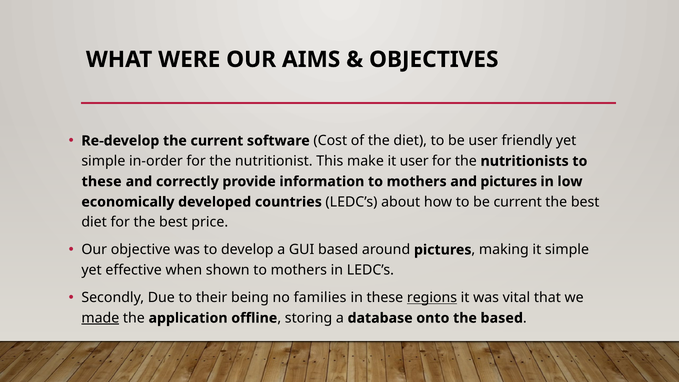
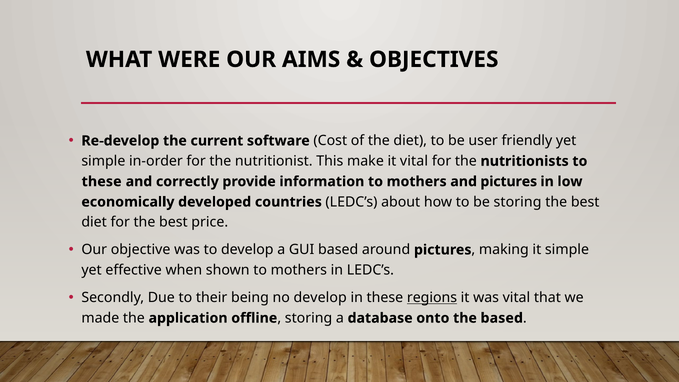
it user: user -> vital (414, 161)
be current: current -> storing (518, 202)
no families: families -> develop (320, 298)
made underline: present -> none (100, 318)
